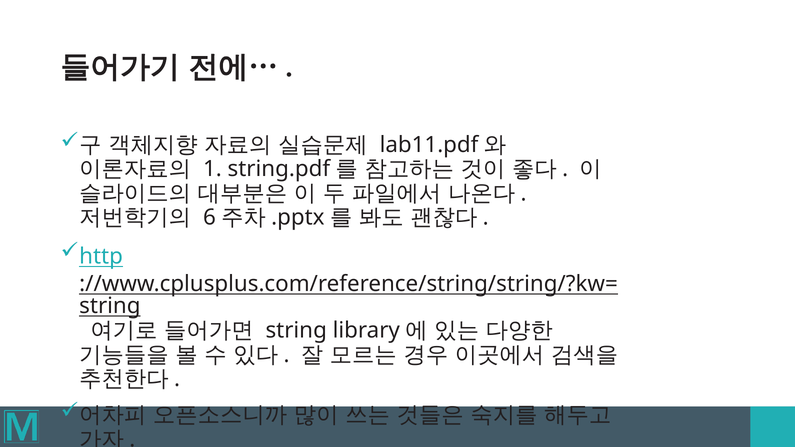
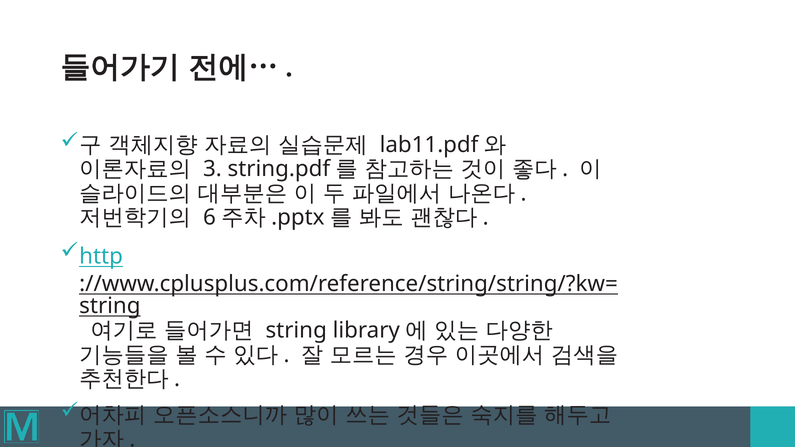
1: 1 -> 3 (212, 169)
